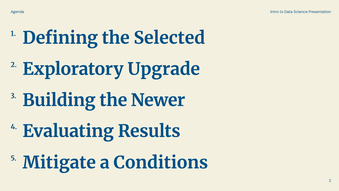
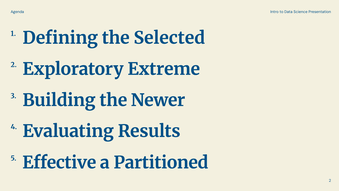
Upgrade: Upgrade -> Extreme (164, 69)
Mitigate: Mitigate -> Effective (59, 162)
Conditions: Conditions -> Partitioned (161, 162)
